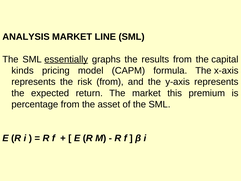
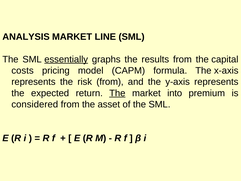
kinds: kinds -> costs (23, 70)
The underline: none -> present (117, 93)
this: this -> into (175, 93)
percentage: percentage -> considered (35, 104)
